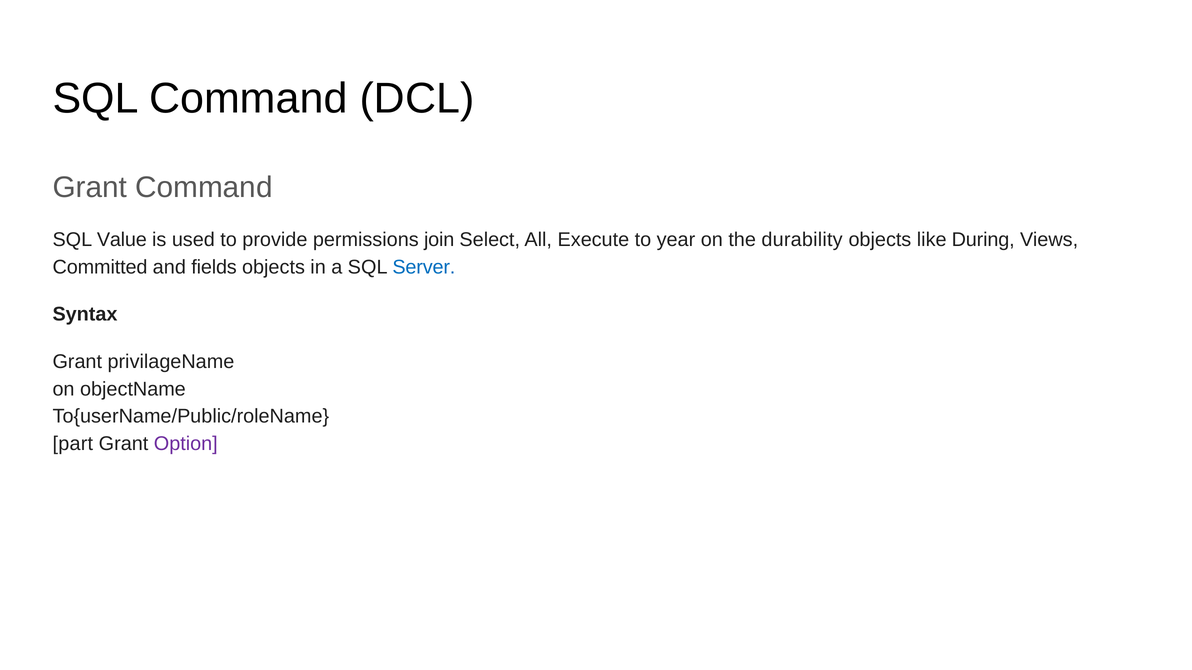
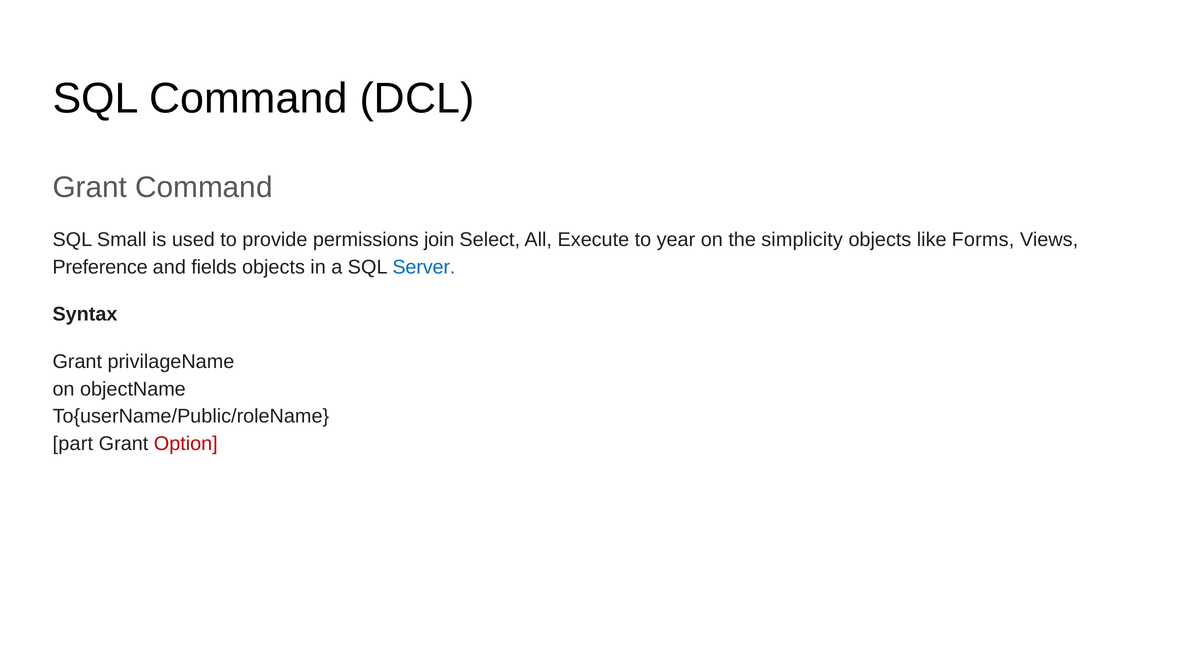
Value: Value -> Small (122, 240)
durability: durability -> simplicity (802, 240)
During: During -> Forms (983, 240)
Committed: Committed -> Preference (100, 267)
Option colour: purple -> red (186, 444)
